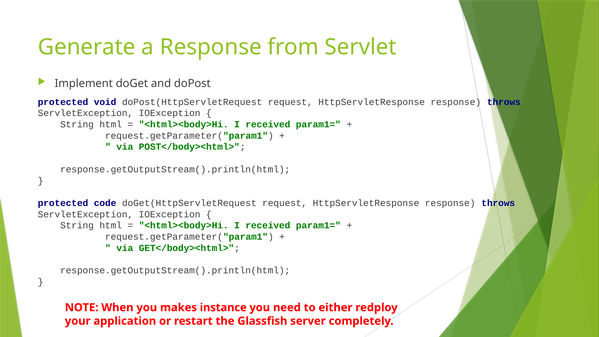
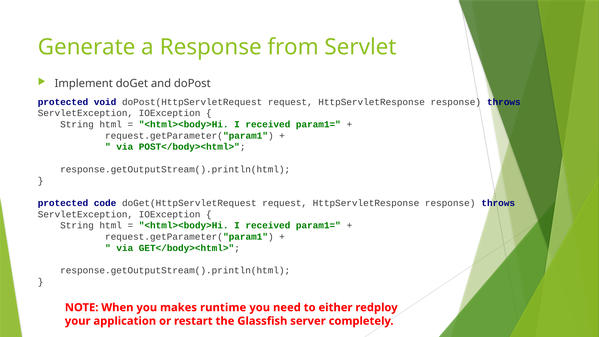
instance: instance -> runtime (223, 307)
